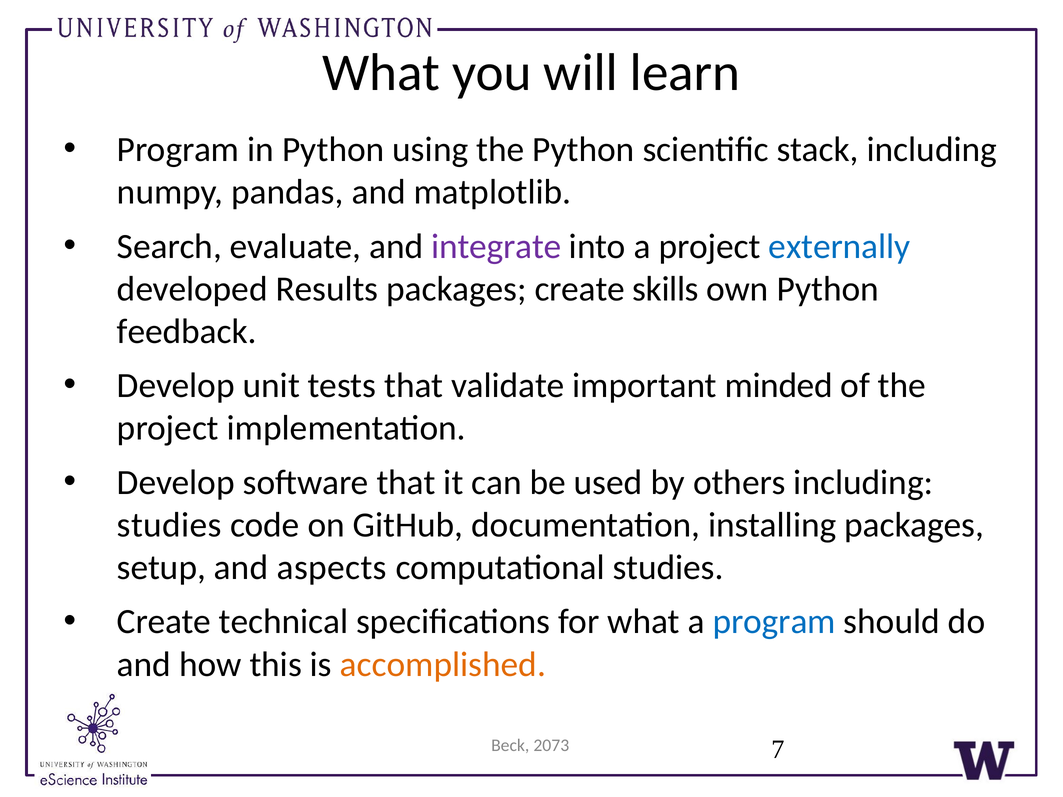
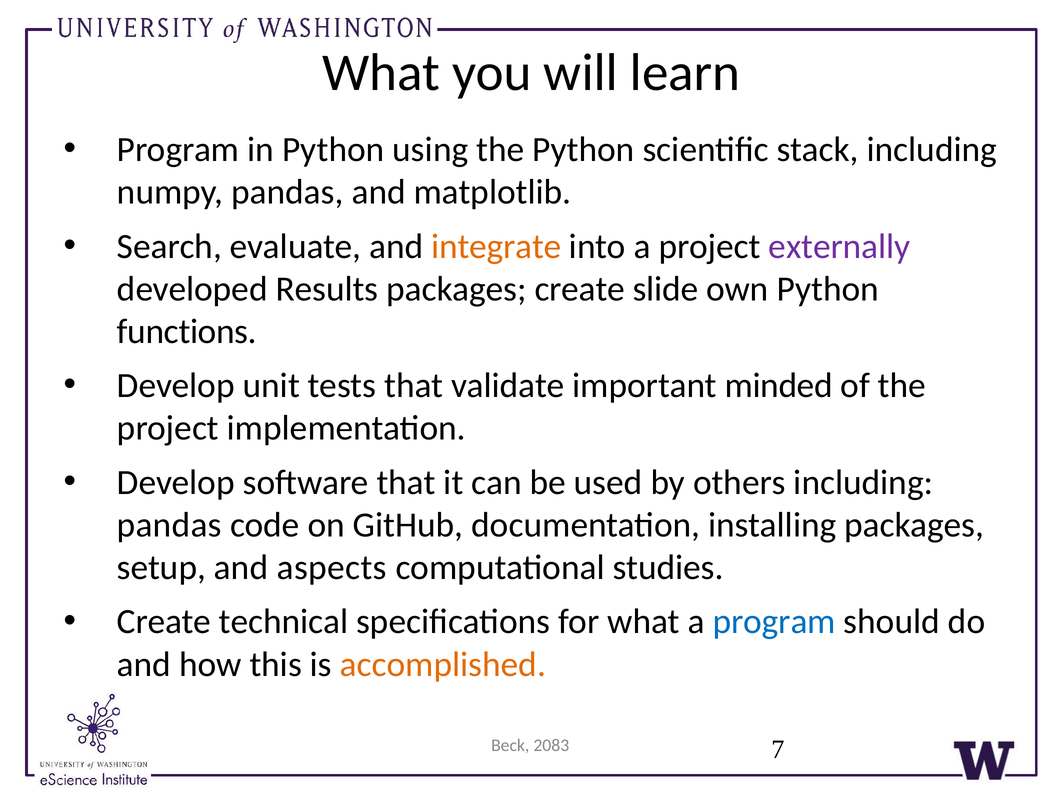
integrate colour: purple -> orange (496, 246)
externally colour: blue -> purple (839, 246)
skills: skills -> slide (665, 289)
feedback: feedback -> functions (187, 331)
studies: studies -> pandas (169, 525)
2073: 2073 -> 2083 (551, 746)
